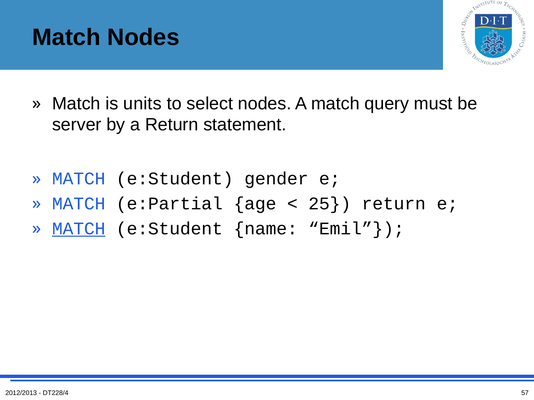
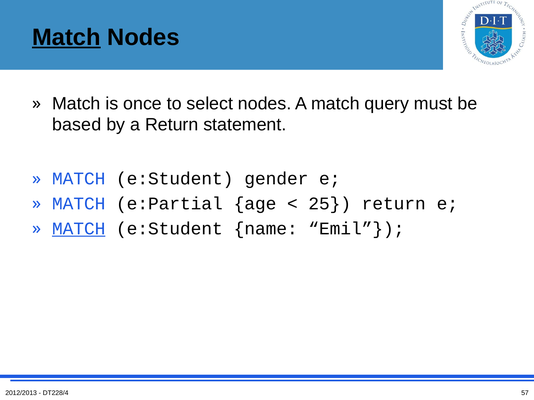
Match underline: none -> present (66, 37)
units: units -> once (143, 104)
server: server -> based (77, 125)
